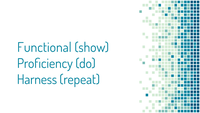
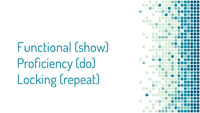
Harness: Harness -> Locking (37, 79)
